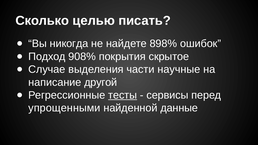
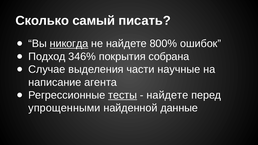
целью: целью -> самый (94, 21)
никогда underline: none -> present (69, 44)
898%: 898% -> 800% (163, 44)
908%: 908% -> 346% (82, 57)
скрытое: скрытое -> собрана (169, 57)
другой: другой -> агента (101, 82)
сервисы: сервисы -> найдете (167, 95)
